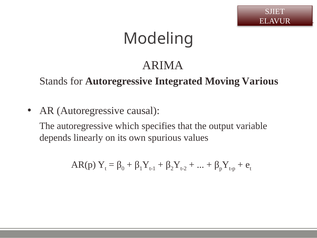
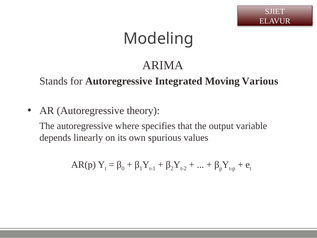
causal: causal -> theory (143, 111)
which: which -> where (127, 126)
